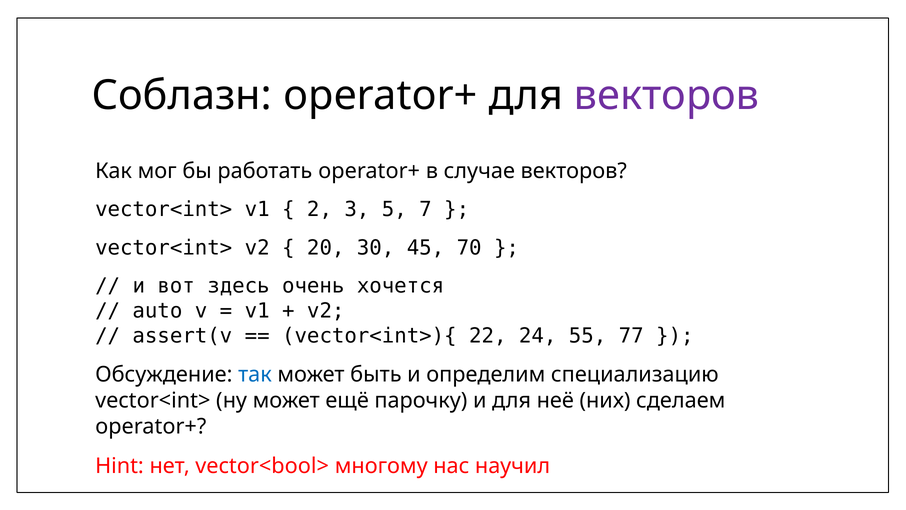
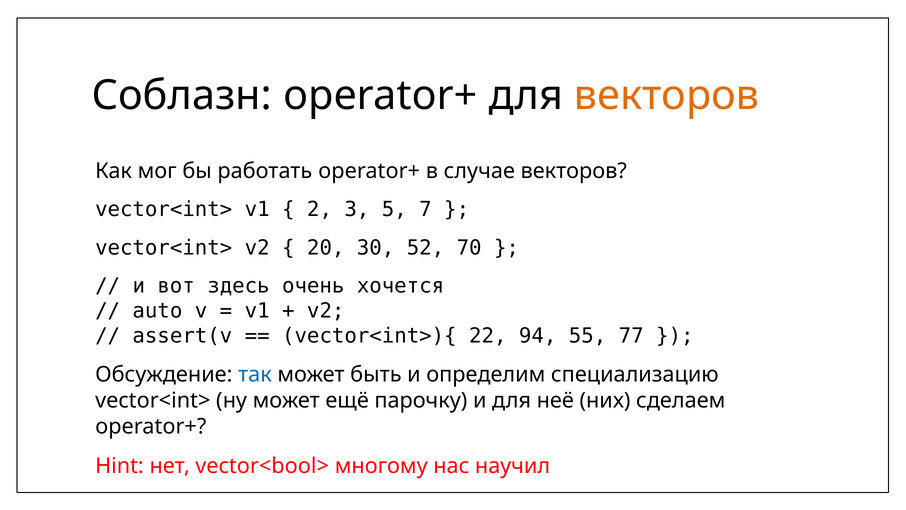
векторов colour: purple -> orange (667, 95)
45: 45 -> 52 (425, 248)
24: 24 -> 94 (538, 335)
